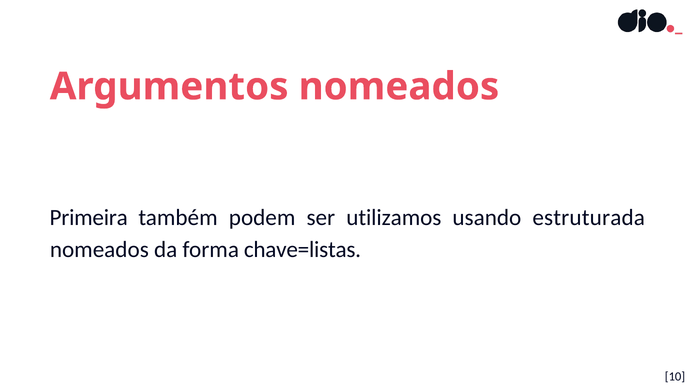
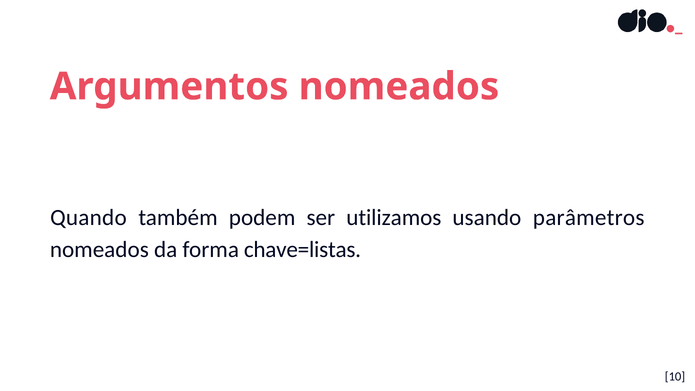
Primeira: Primeira -> Quando (88, 217)
estruturada: estruturada -> parâmetros (589, 217)
